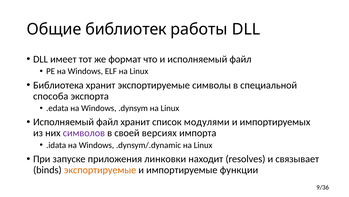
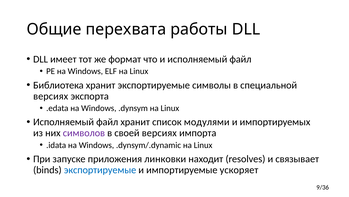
библиотек: библиотек -> перехвата (126, 29)
способа: способа -> версиях (51, 96)
экспортируемые colour: orange -> blue (100, 169)
функции: функции -> ускоряет (239, 169)
